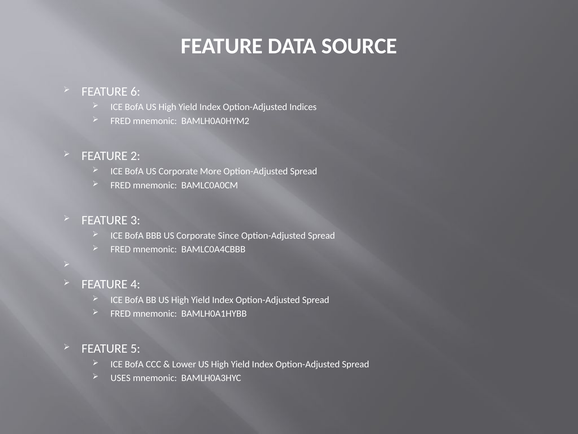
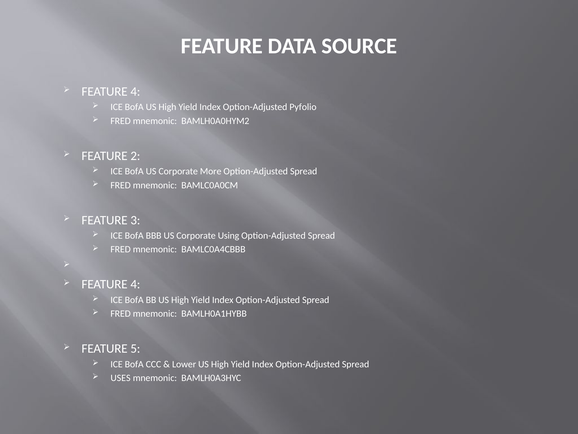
6: 6 -> 4 (135, 91)
Indices: Indices -> Pyfolio (303, 107)
Since: Since -> Using (229, 235)
